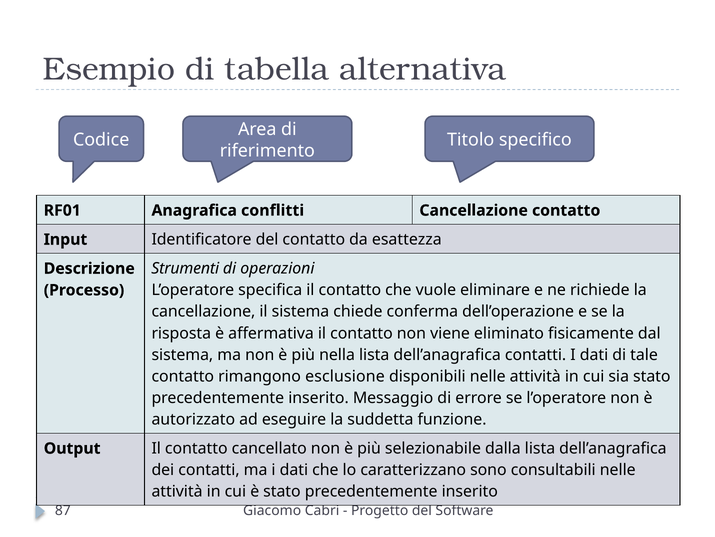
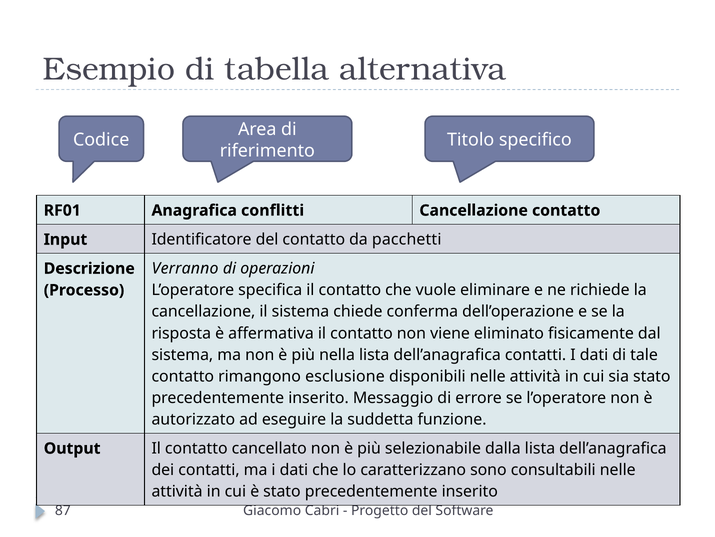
esattezza: esattezza -> pacchetti (407, 239)
Strumenti: Strumenti -> Verranno (185, 268)
